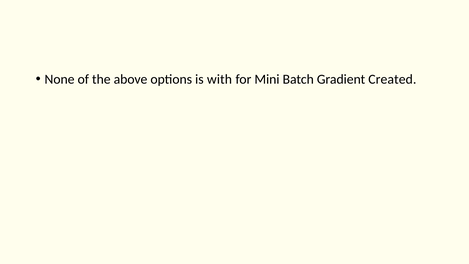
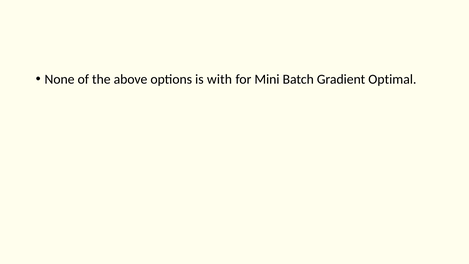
Created: Created -> Optimal (392, 79)
